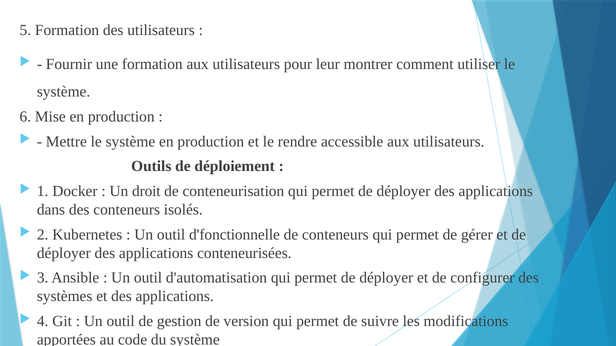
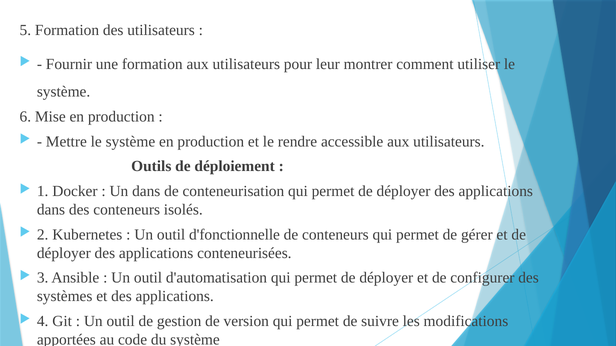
Un droit: droit -> dans (146, 191)
